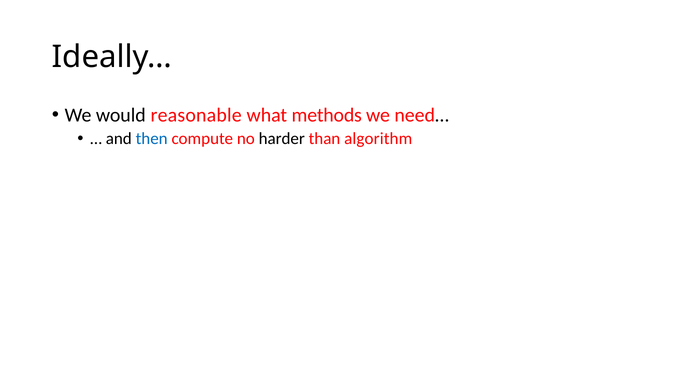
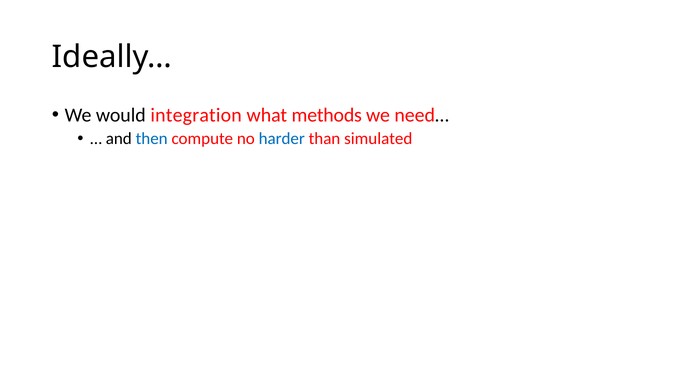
reasonable: reasonable -> integration (196, 115)
harder colour: black -> blue (282, 139)
algorithm: algorithm -> simulated (378, 139)
